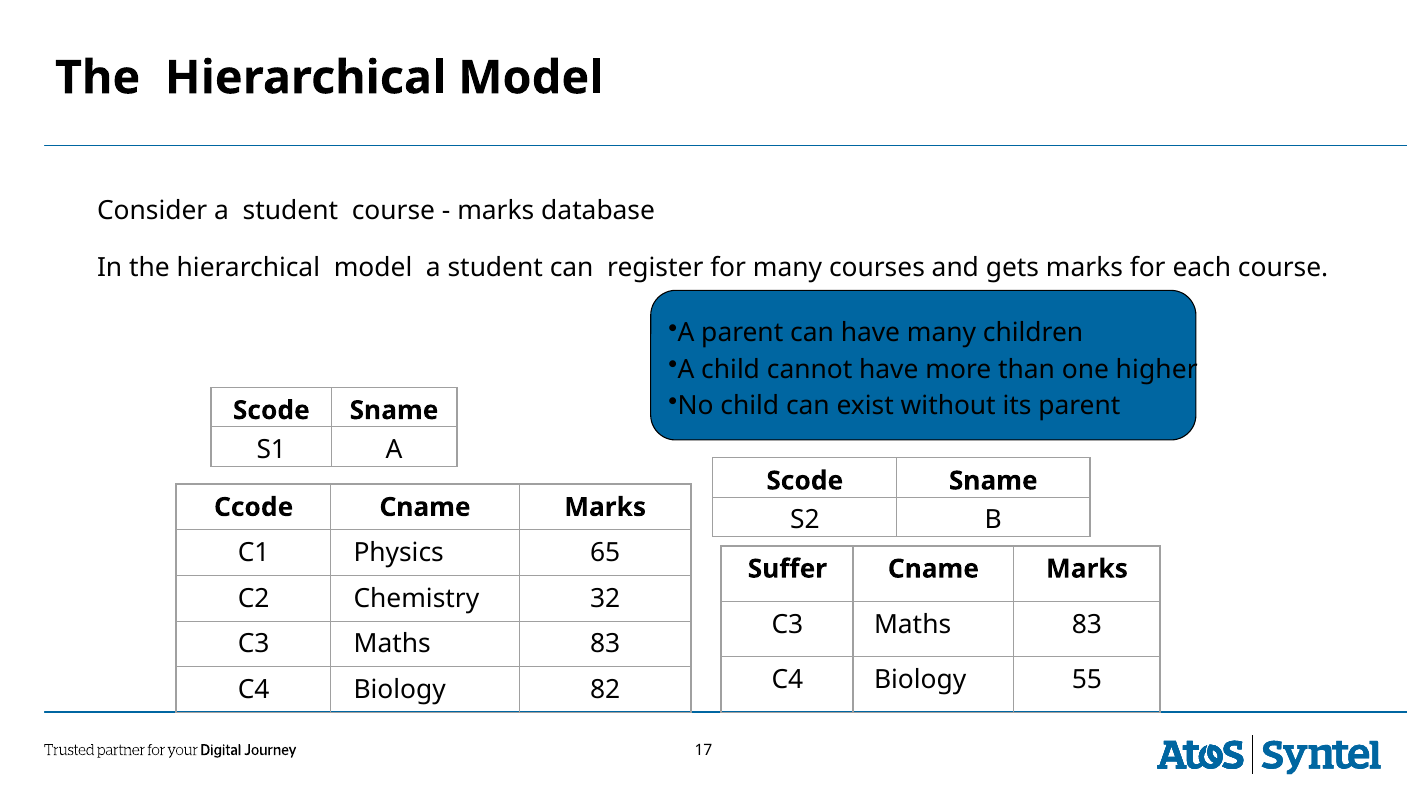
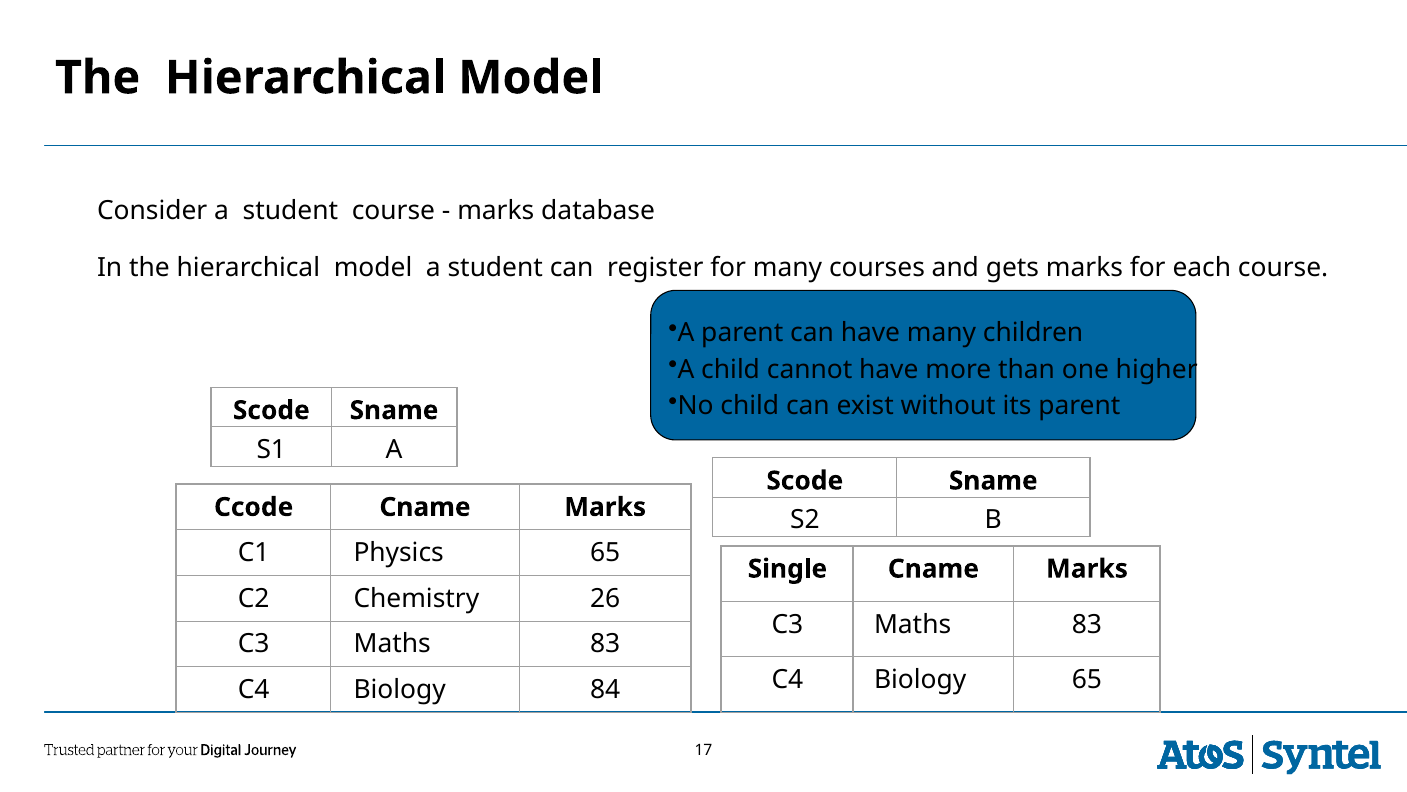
Suffer: Suffer -> Single (787, 568)
32: 32 -> 26 (605, 598)
Biology 55: 55 -> 65 (1087, 679)
82: 82 -> 84 (605, 689)
